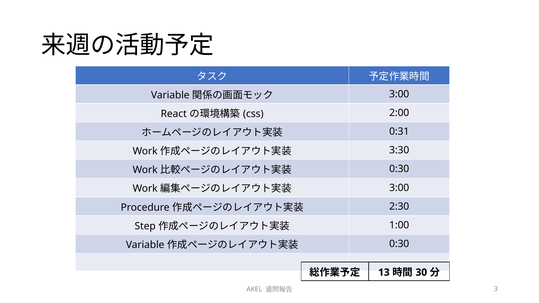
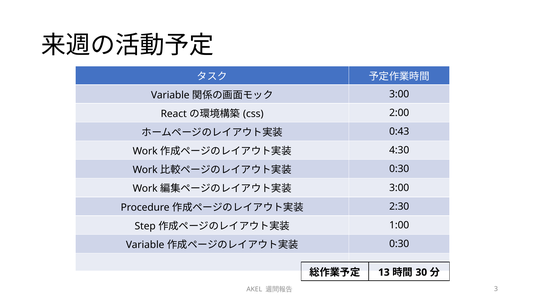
0:31: 0:31 -> 0:43 (399, 132)
3:30: 3:30 -> 4:30 (399, 150)
